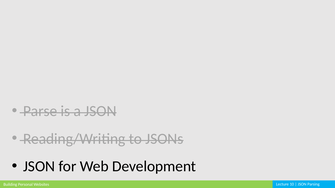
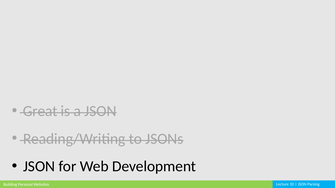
Parse: Parse -> Great (40, 111)
